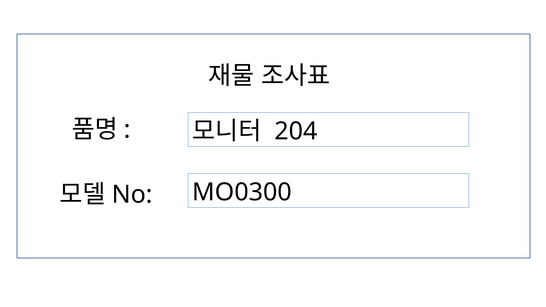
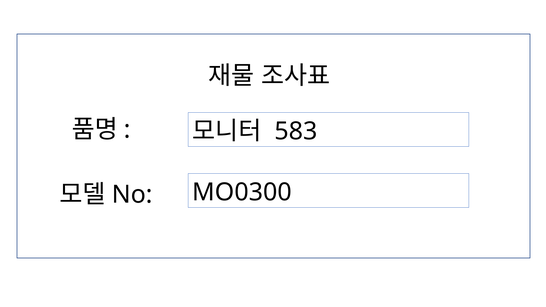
204: 204 -> 583 (296, 131)
